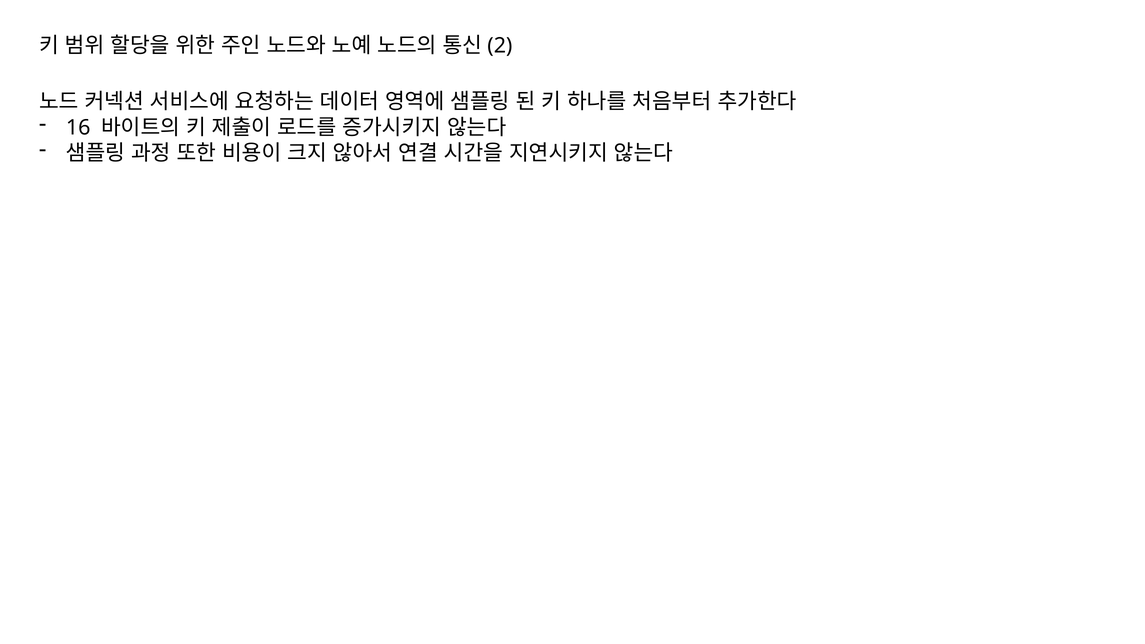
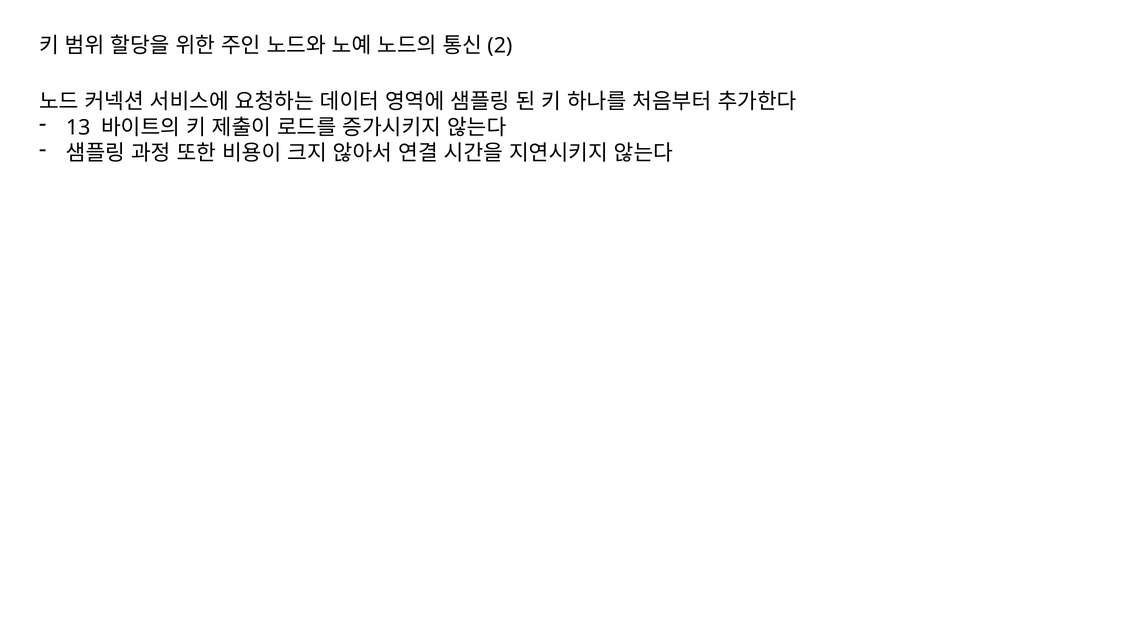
16: 16 -> 13 (78, 128)
